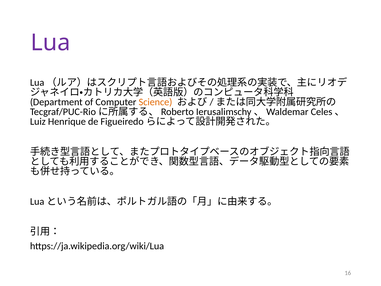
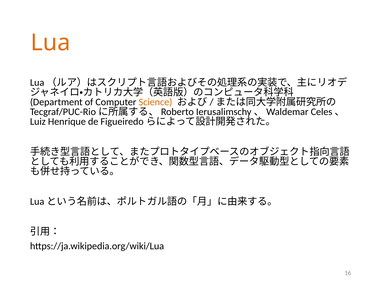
Lua colour: purple -> orange (50, 43)
